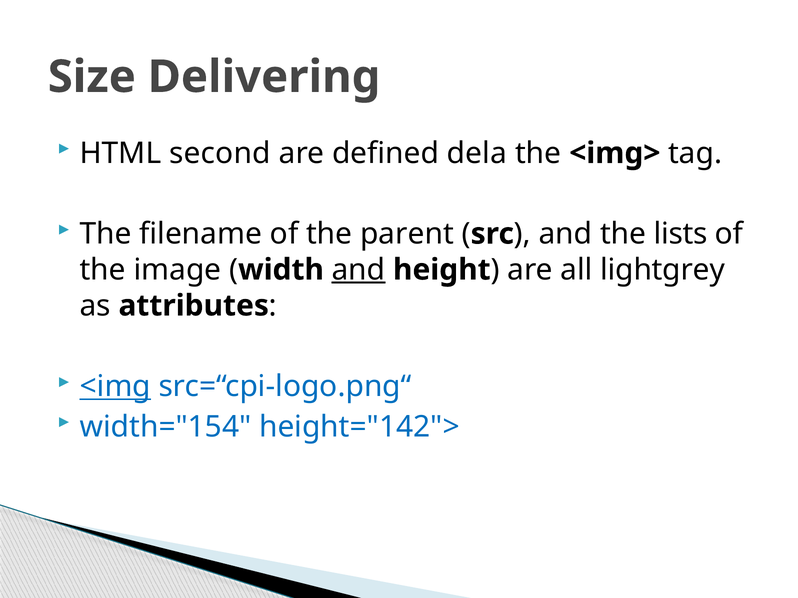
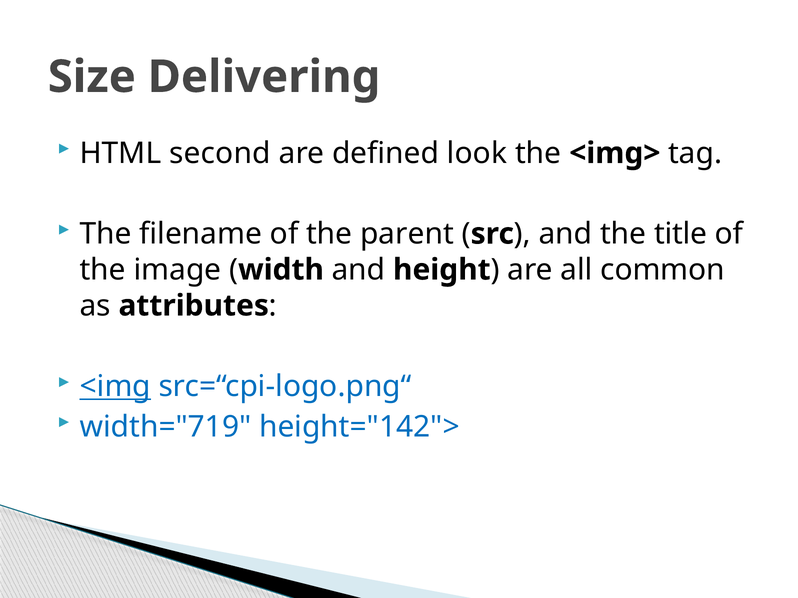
dela: dela -> look (477, 153)
lists: lists -> title (681, 234)
and underline: present -> none (358, 270)
lightgrey: lightgrey -> common (663, 270)
width="154: width="154 -> width="719 (166, 427)
